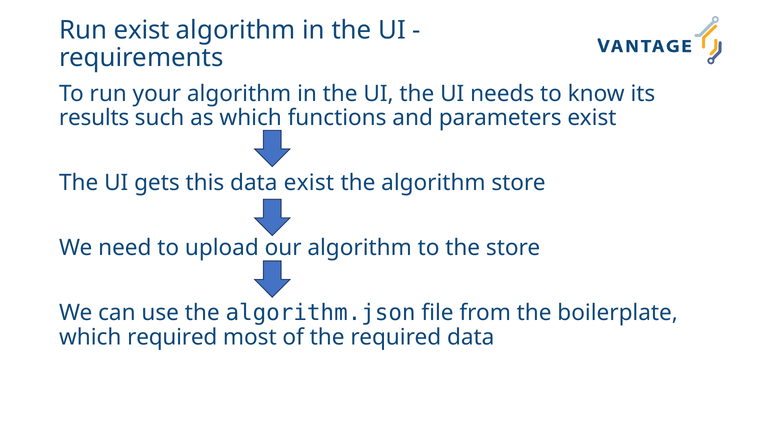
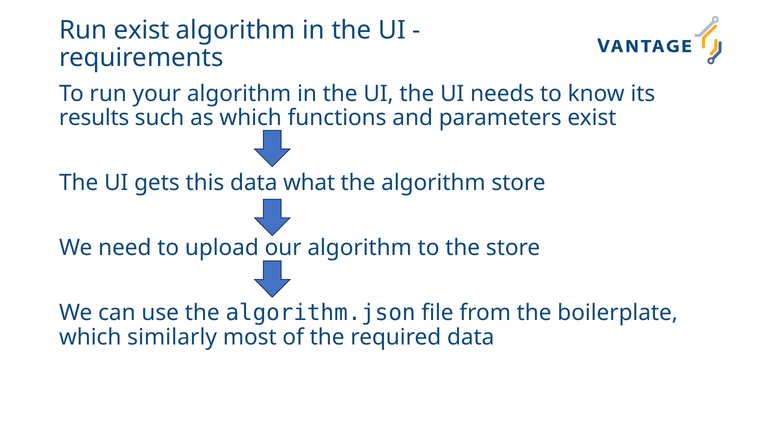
data exist: exist -> what (309, 183)
which required: required -> similarly (172, 337)
